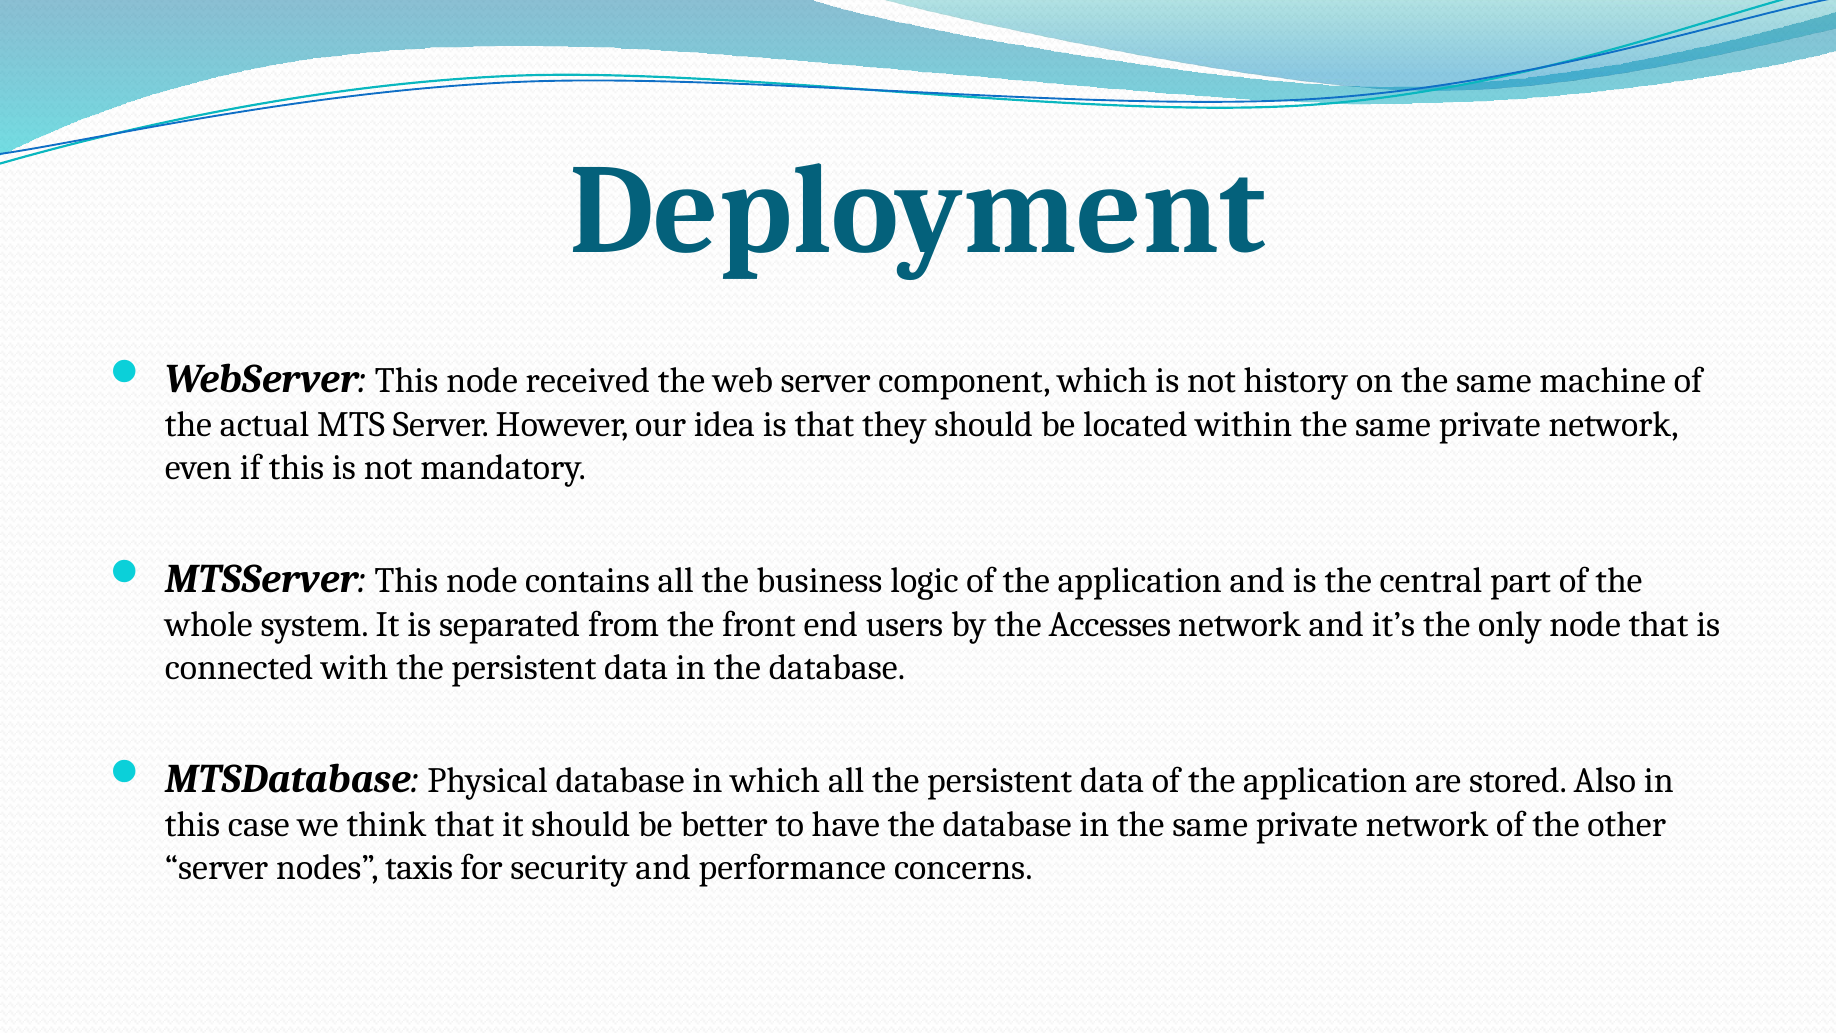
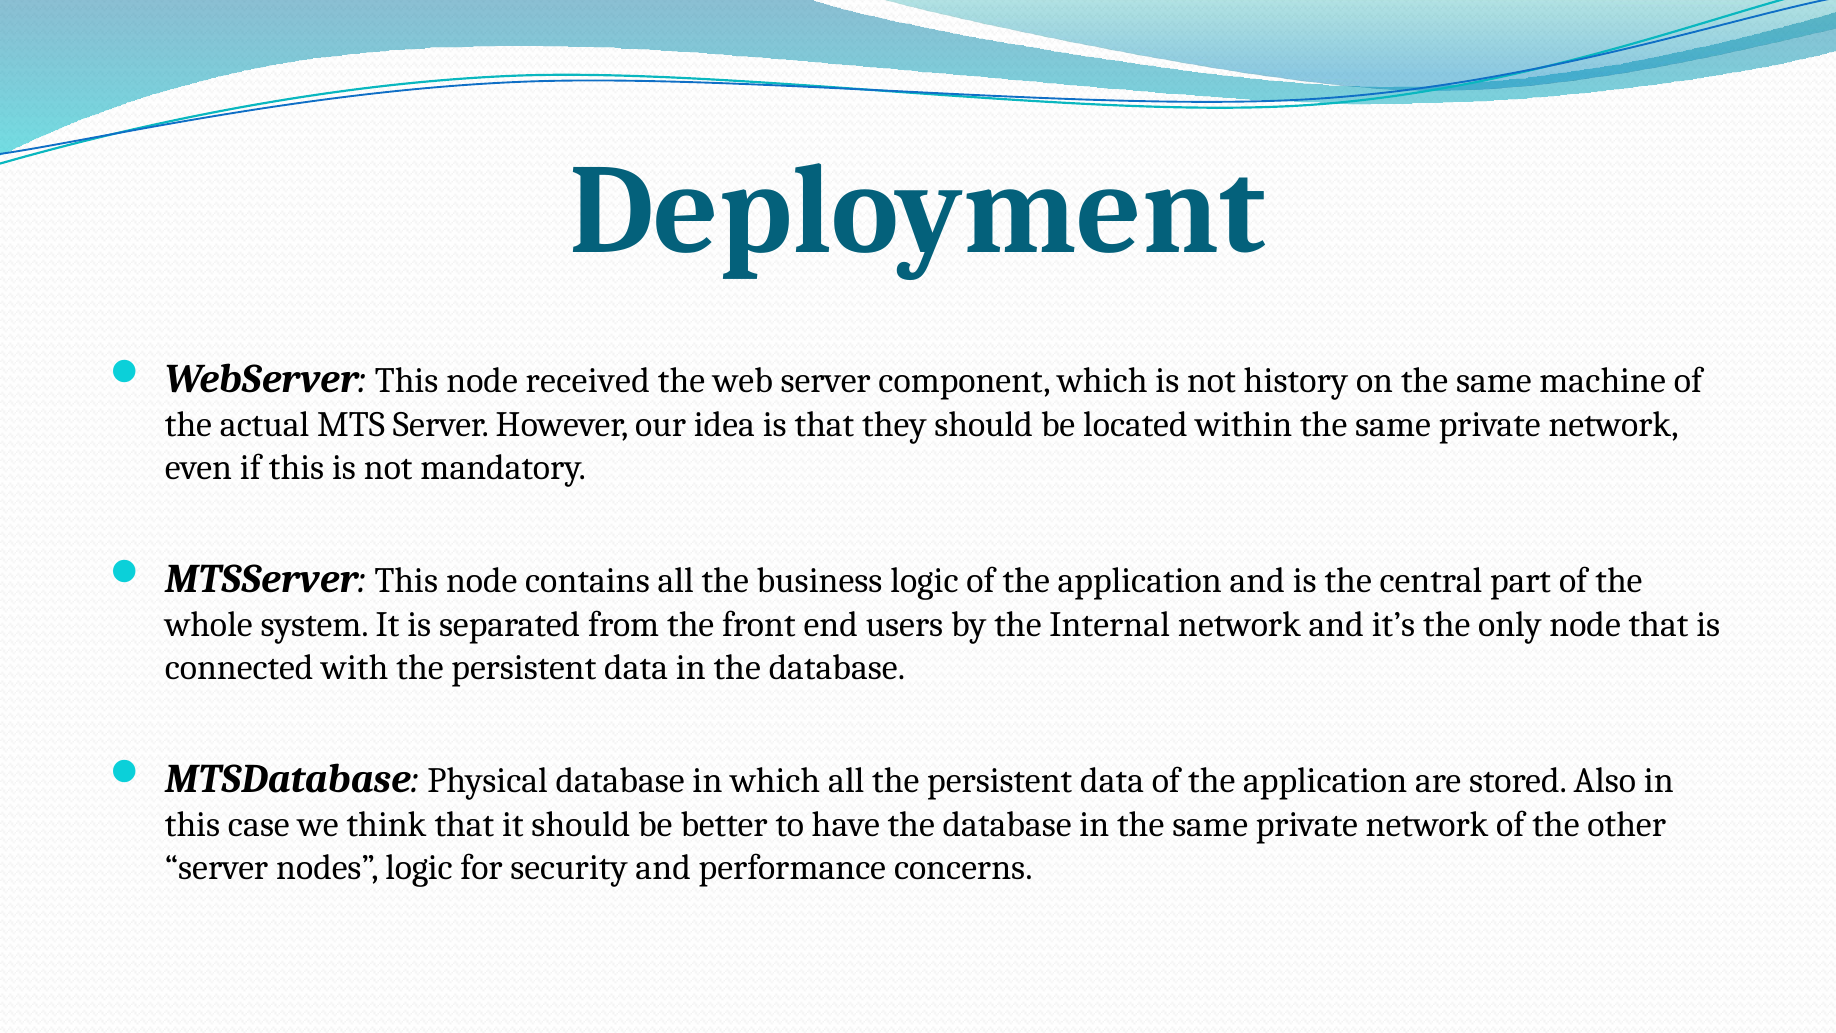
Accesses: Accesses -> Internal (1110, 625)
nodes taxis: taxis -> logic (419, 868)
